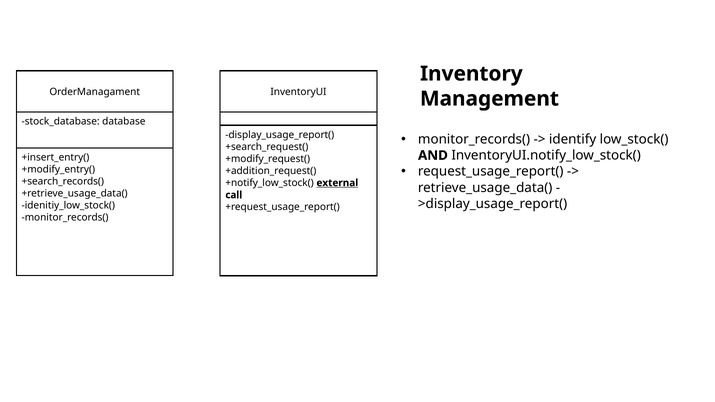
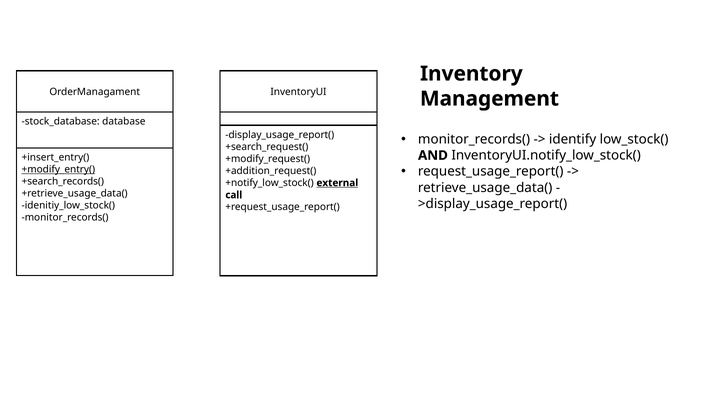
+modify_entry( underline: none -> present (58, 169)
